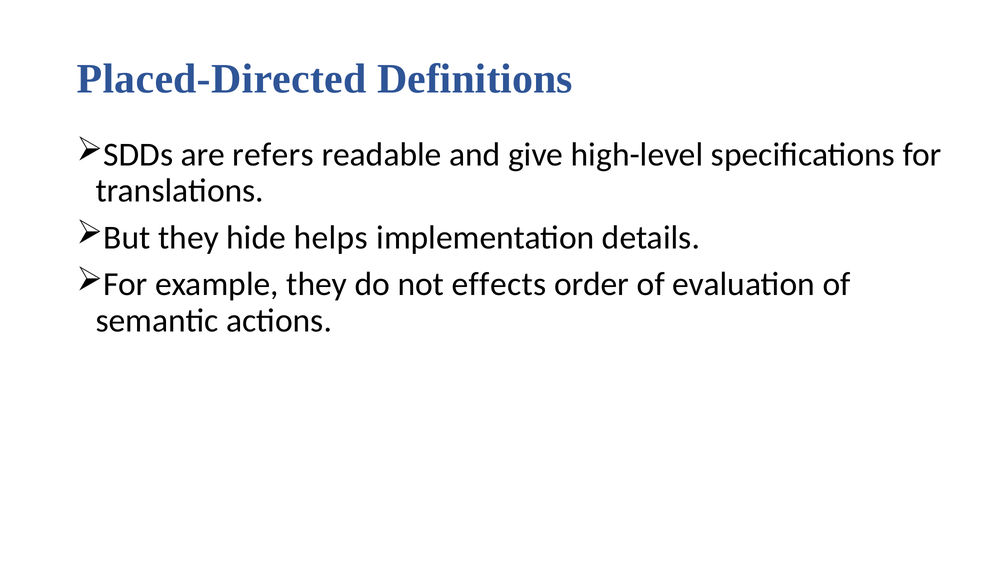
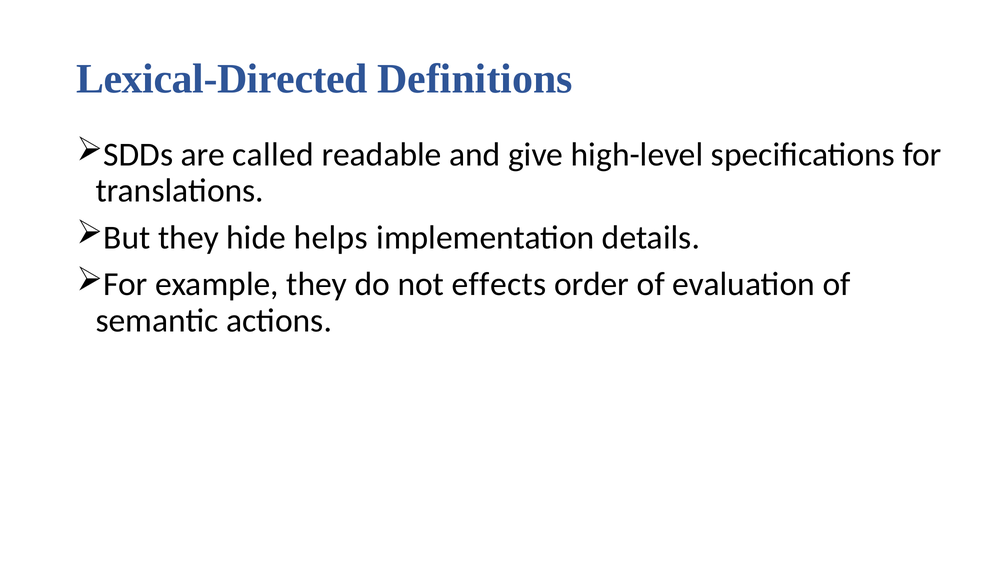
Placed-Directed: Placed-Directed -> Lexical-Directed (222, 79)
refers: refers -> called (273, 155)
